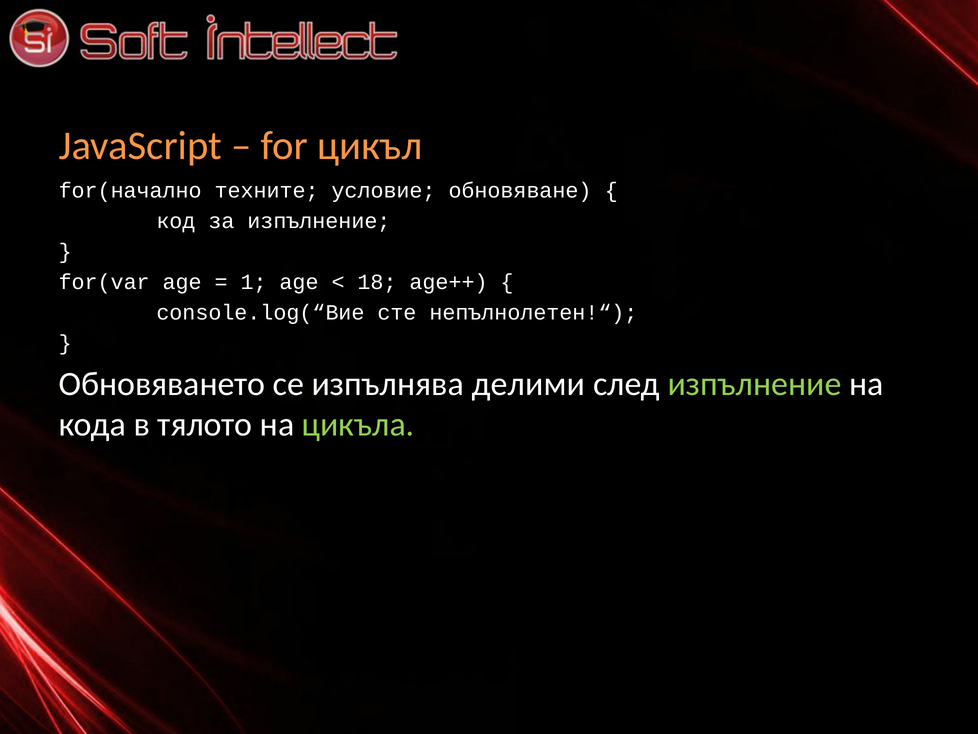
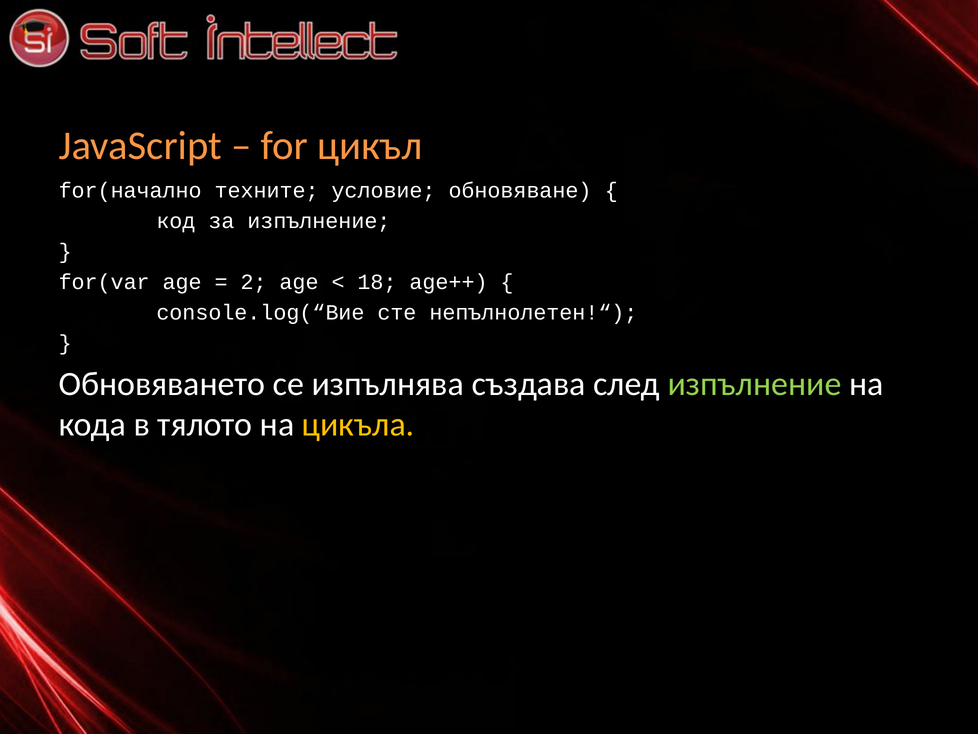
1: 1 -> 2 (254, 282)
делими: делими -> създава (529, 384)
цикъла colour: light green -> yellow (358, 424)
